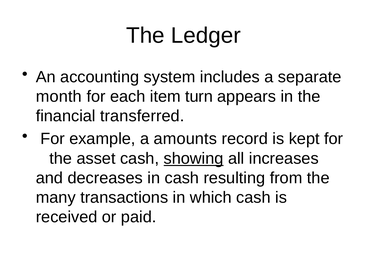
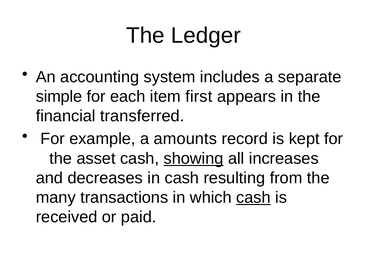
month: month -> simple (59, 97)
turn: turn -> first (199, 97)
cash underline: none -> present (253, 198)
